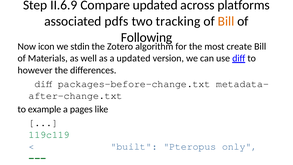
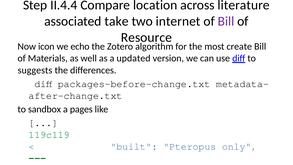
II.6.9: II.6.9 -> II.4.4 (64, 5)
Compare updated: updated -> location (155, 5)
platforms: platforms -> literature (244, 5)
pdfs: pdfs -> take (116, 21)
two tracking: tracking -> internet (178, 21)
Bill colour: orange -> purple (226, 21)
Following: Following -> Resource (146, 37)
stdin: stdin -> echo (80, 46)
however: however -> suggests (35, 70)
to example: example -> sandbox (45, 109)
